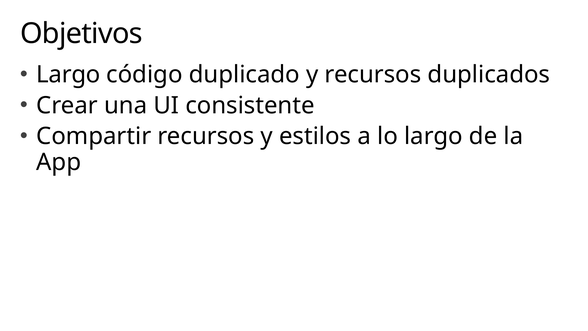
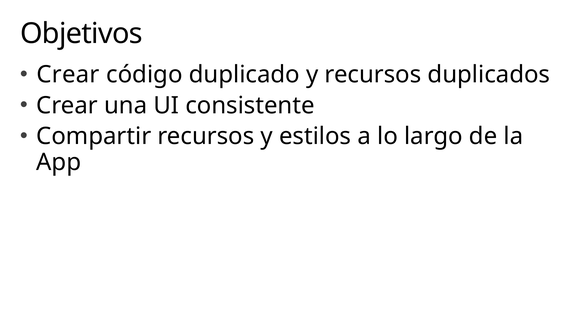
Largo: Largo -> Crear (68, 75)
